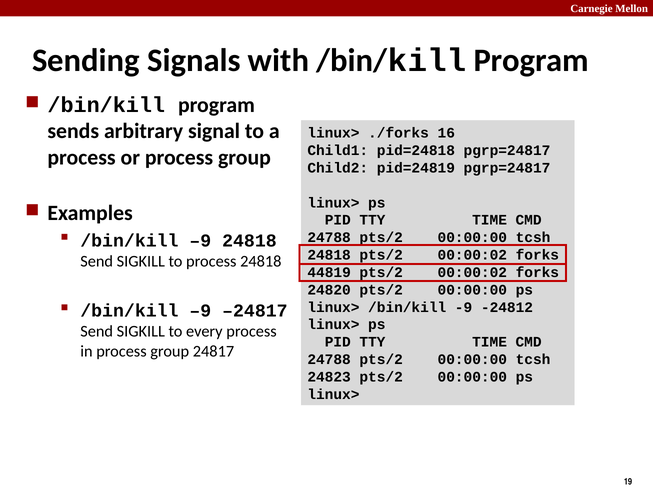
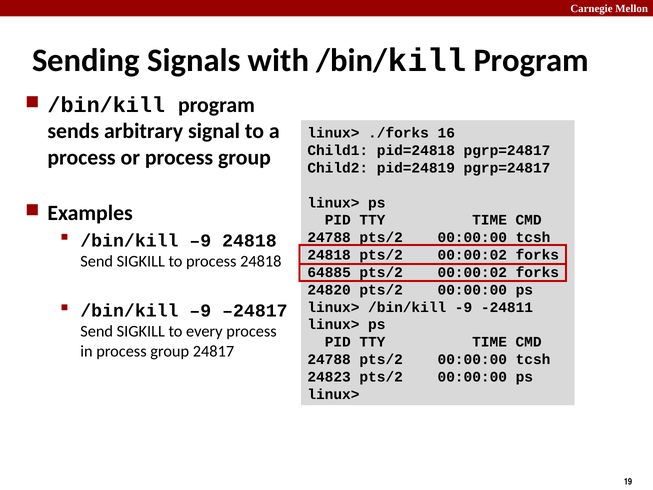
44819: 44819 -> 64885 (329, 272)
-24812: -24812 -> -24811 (507, 307)
